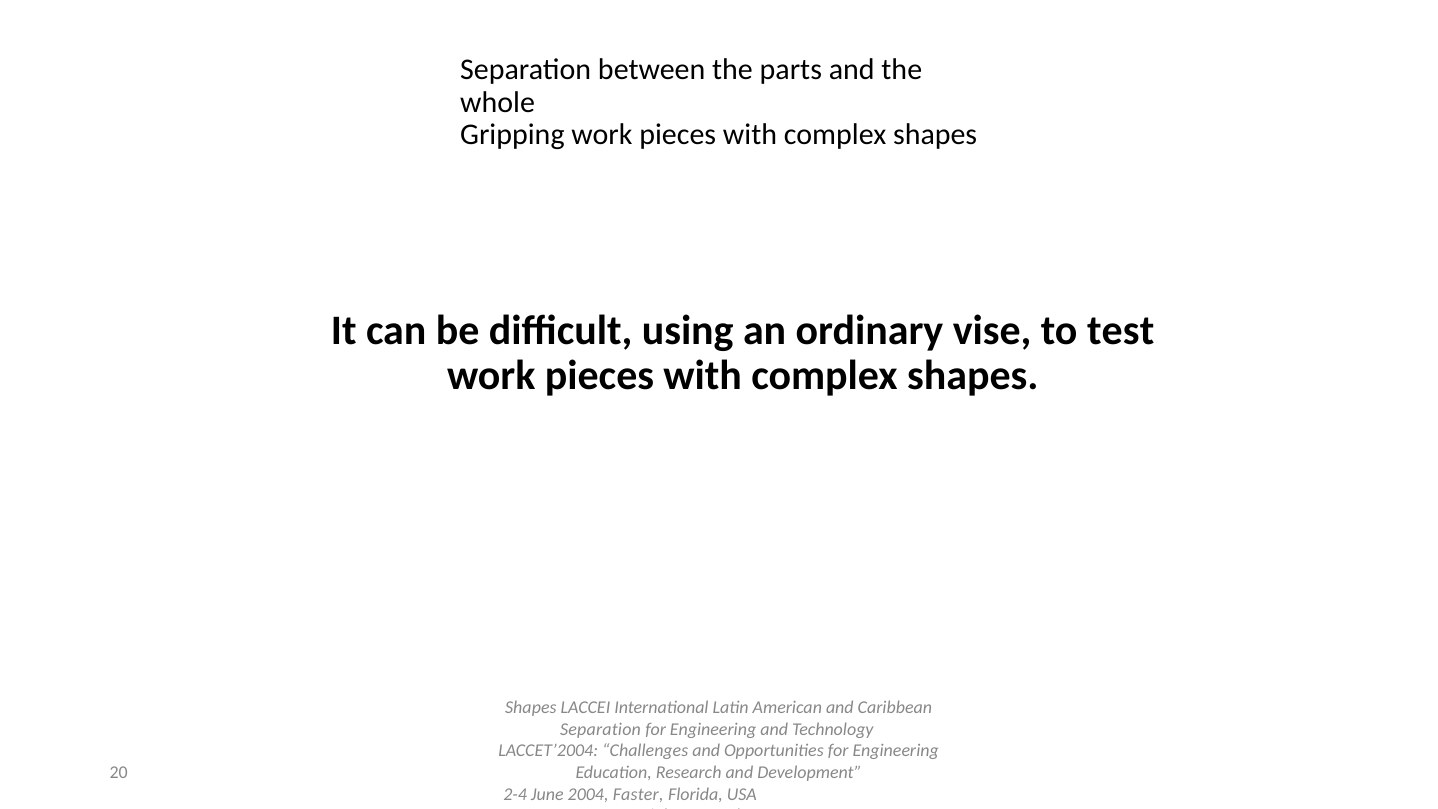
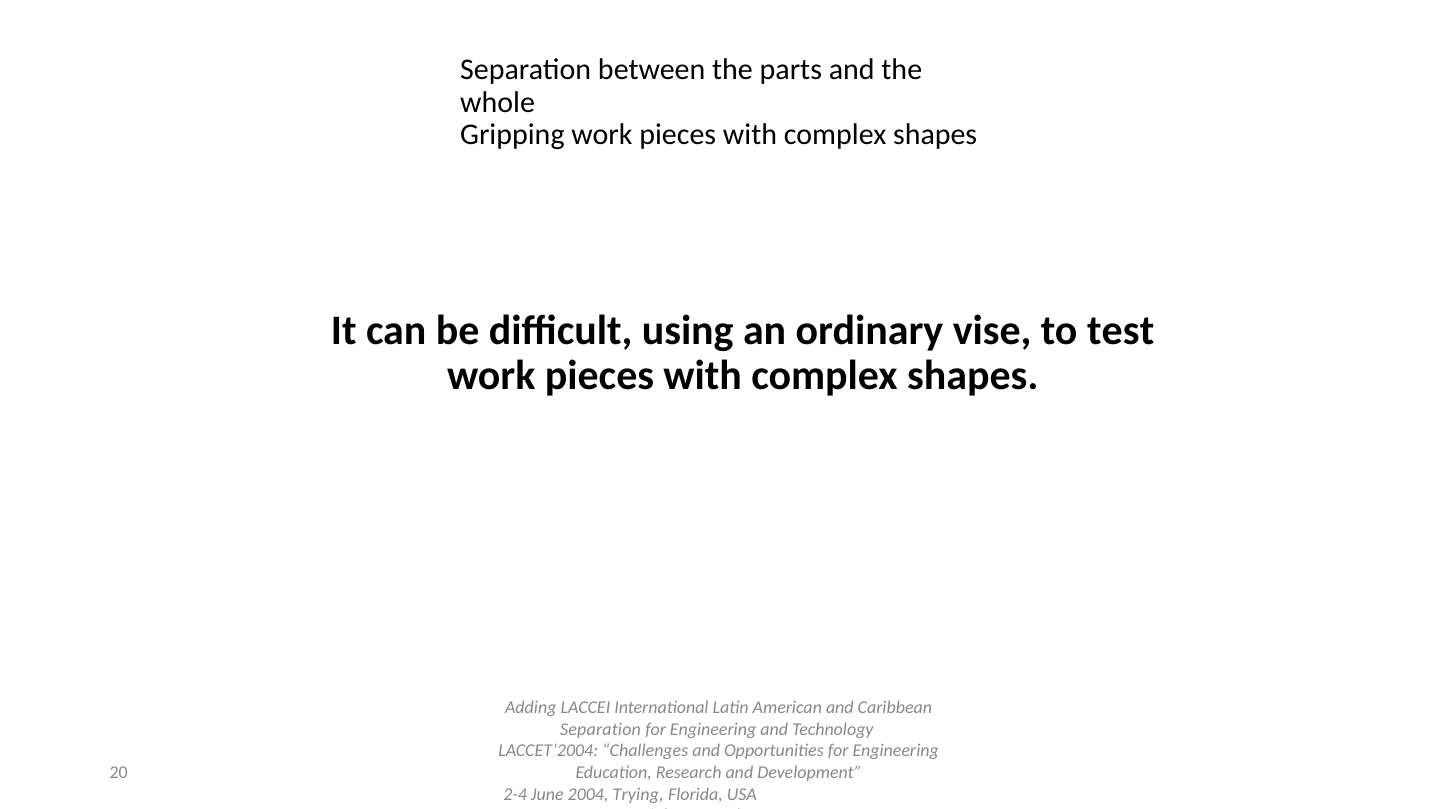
Shapes: Shapes -> Adding (531, 708)
Faster: Faster -> Trying (638, 794)
